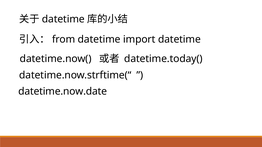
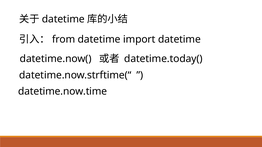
datetime.now.date: datetime.now.date -> datetime.now.time (63, 92)
